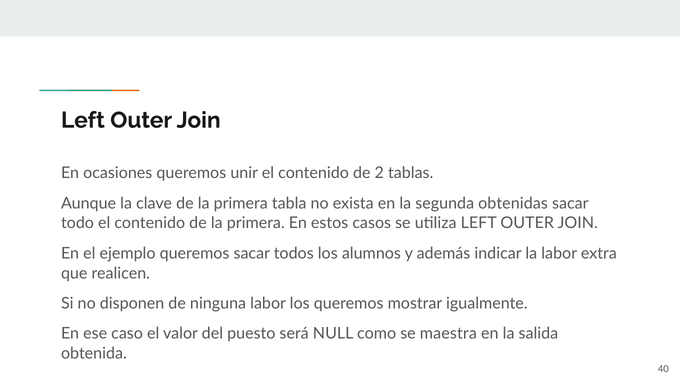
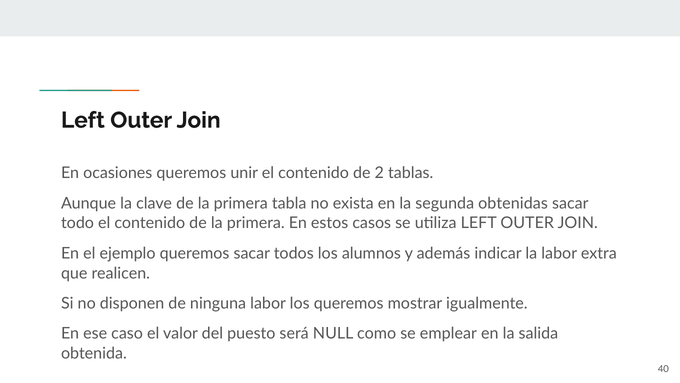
maestra: maestra -> emplear (448, 333)
